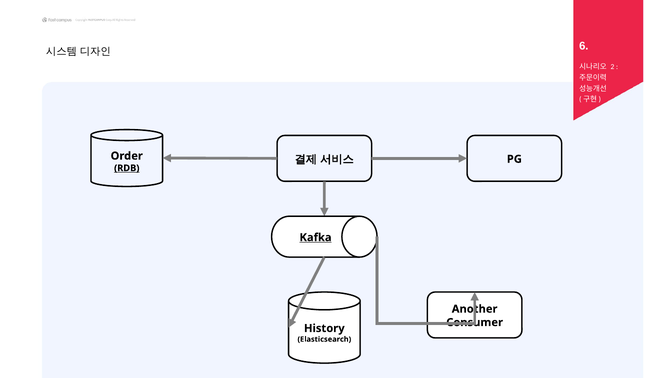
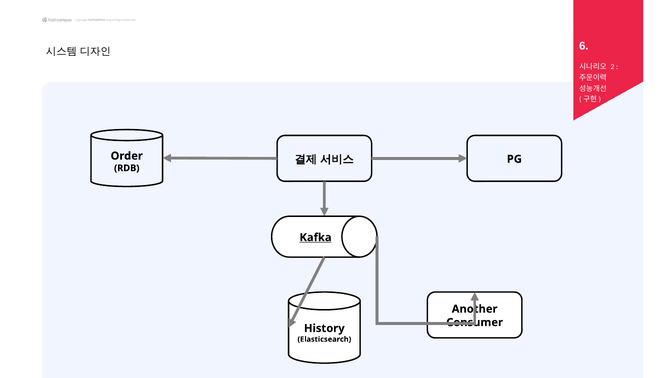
RDB underline: present -> none (127, 168)
